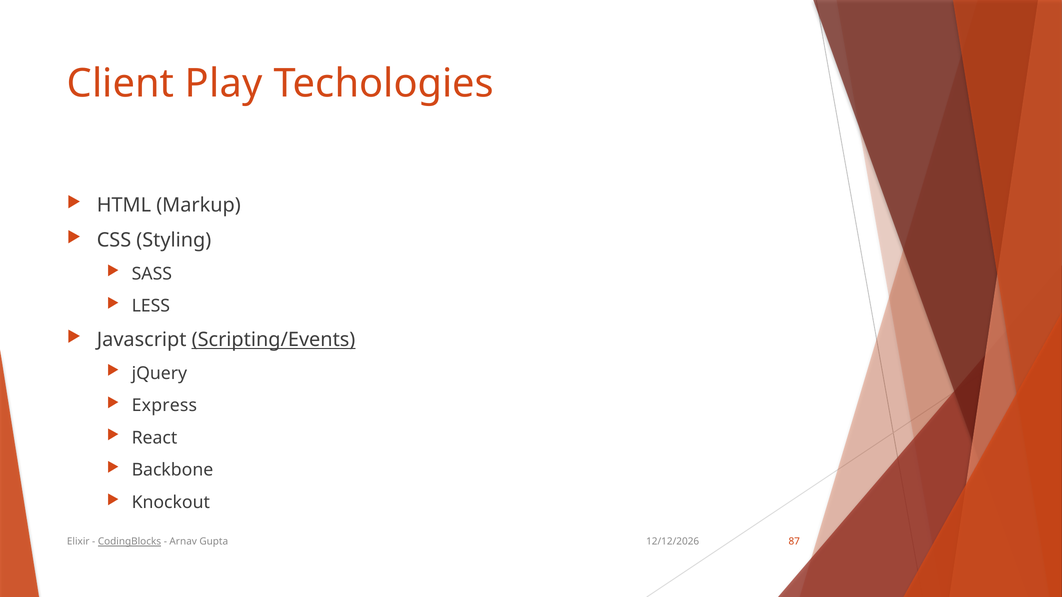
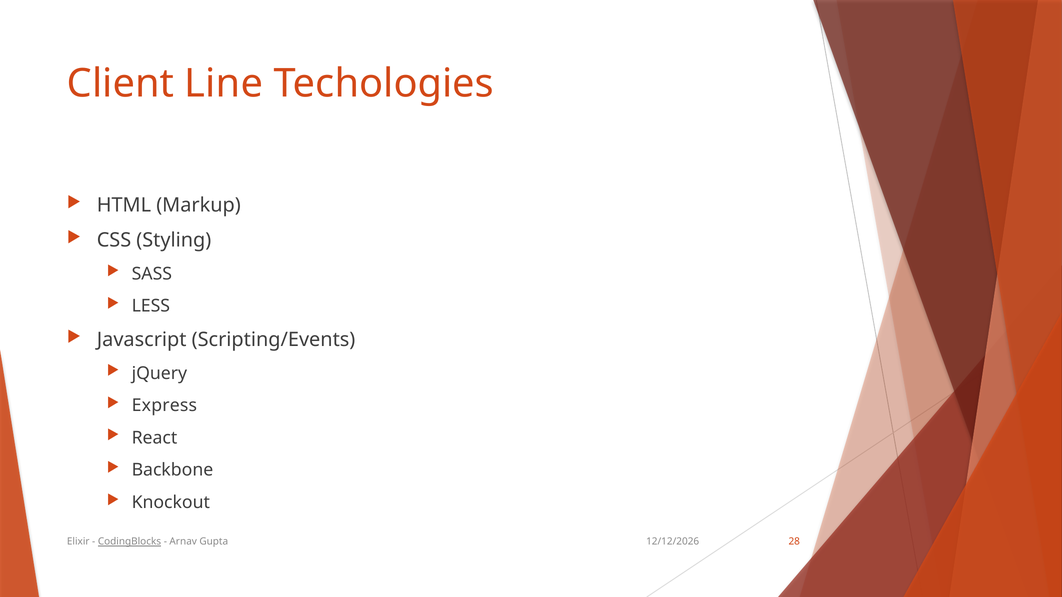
Play: Play -> Line (224, 84)
Scripting/Events underline: present -> none (274, 340)
87: 87 -> 28 (794, 542)
